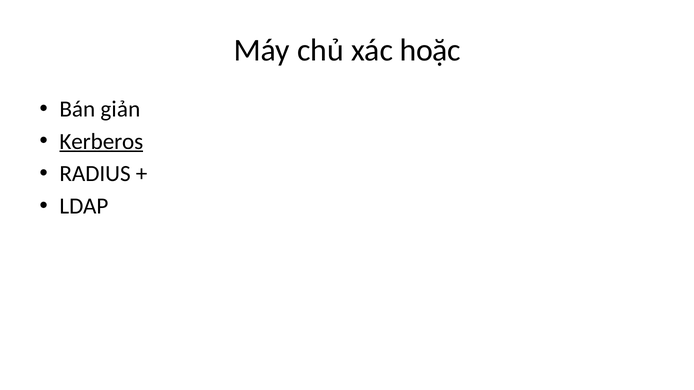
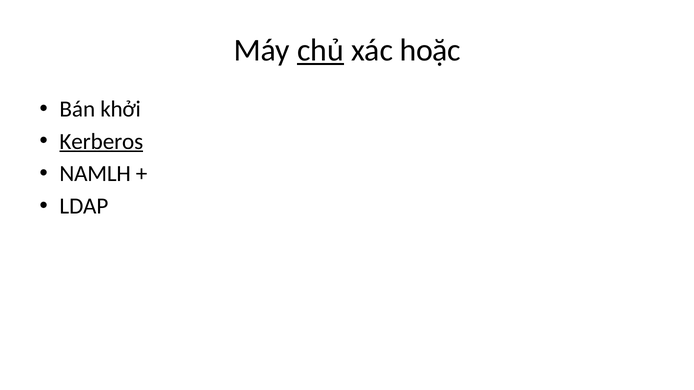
chủ underline: none -> present (320, 50)
giản: giản -> khởi (121, 109)
RADIUS: RADIUS -> NAMLH (95, 174)
